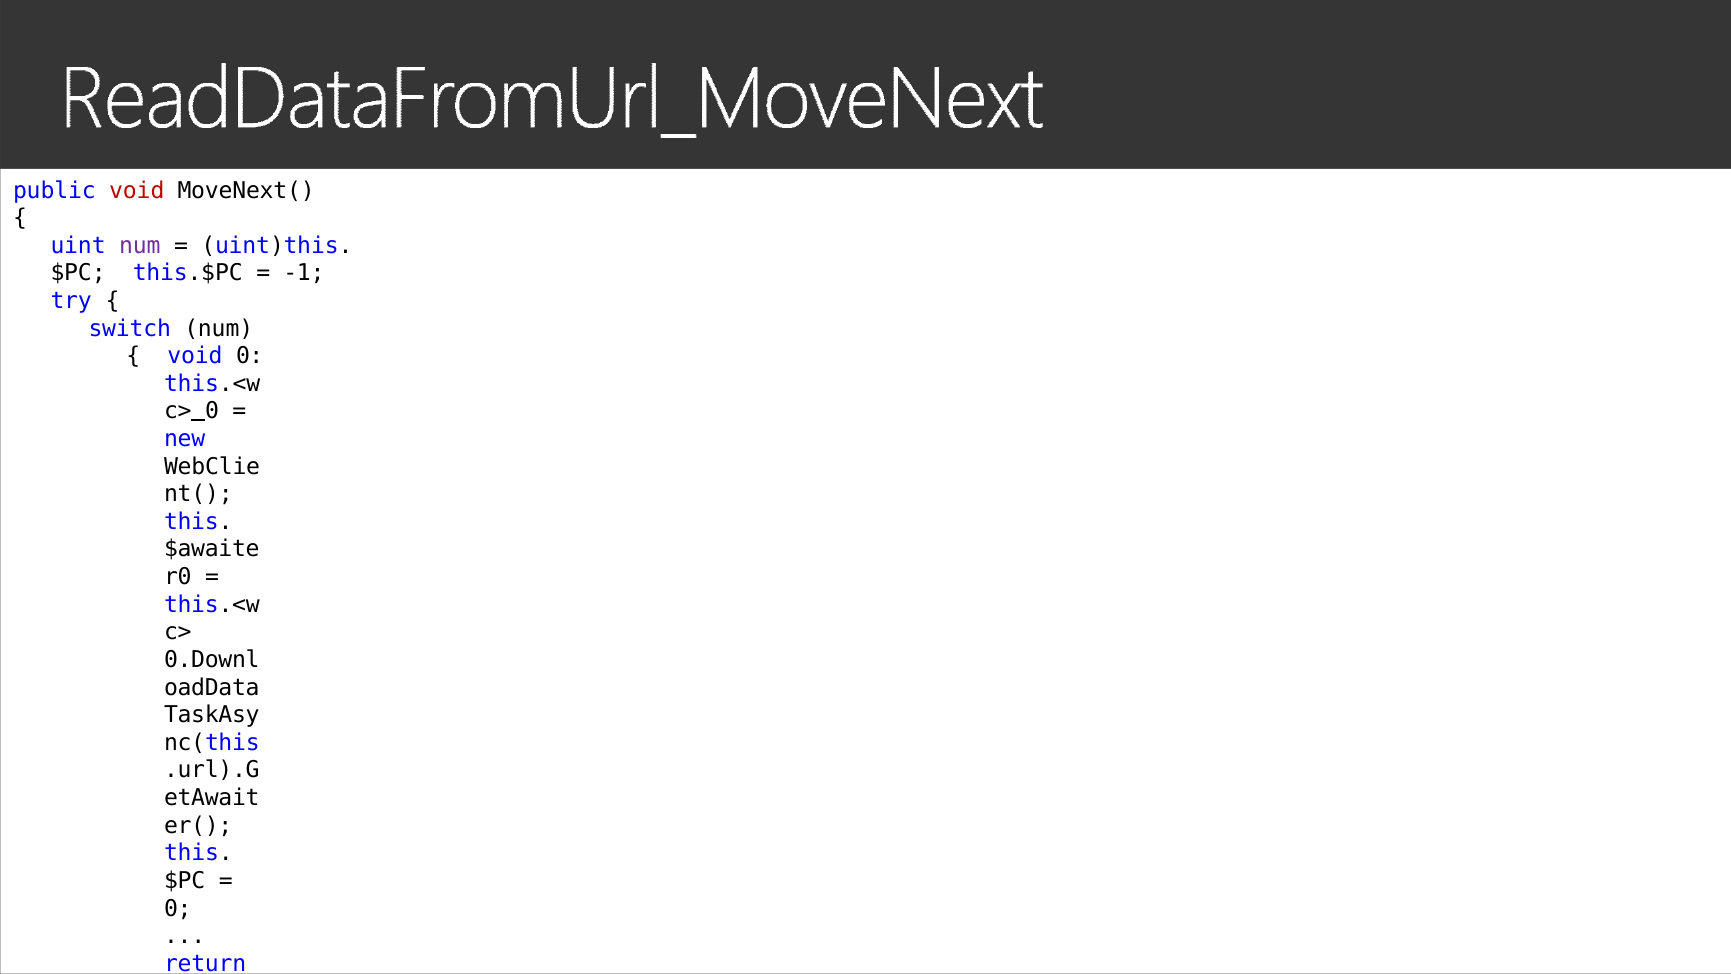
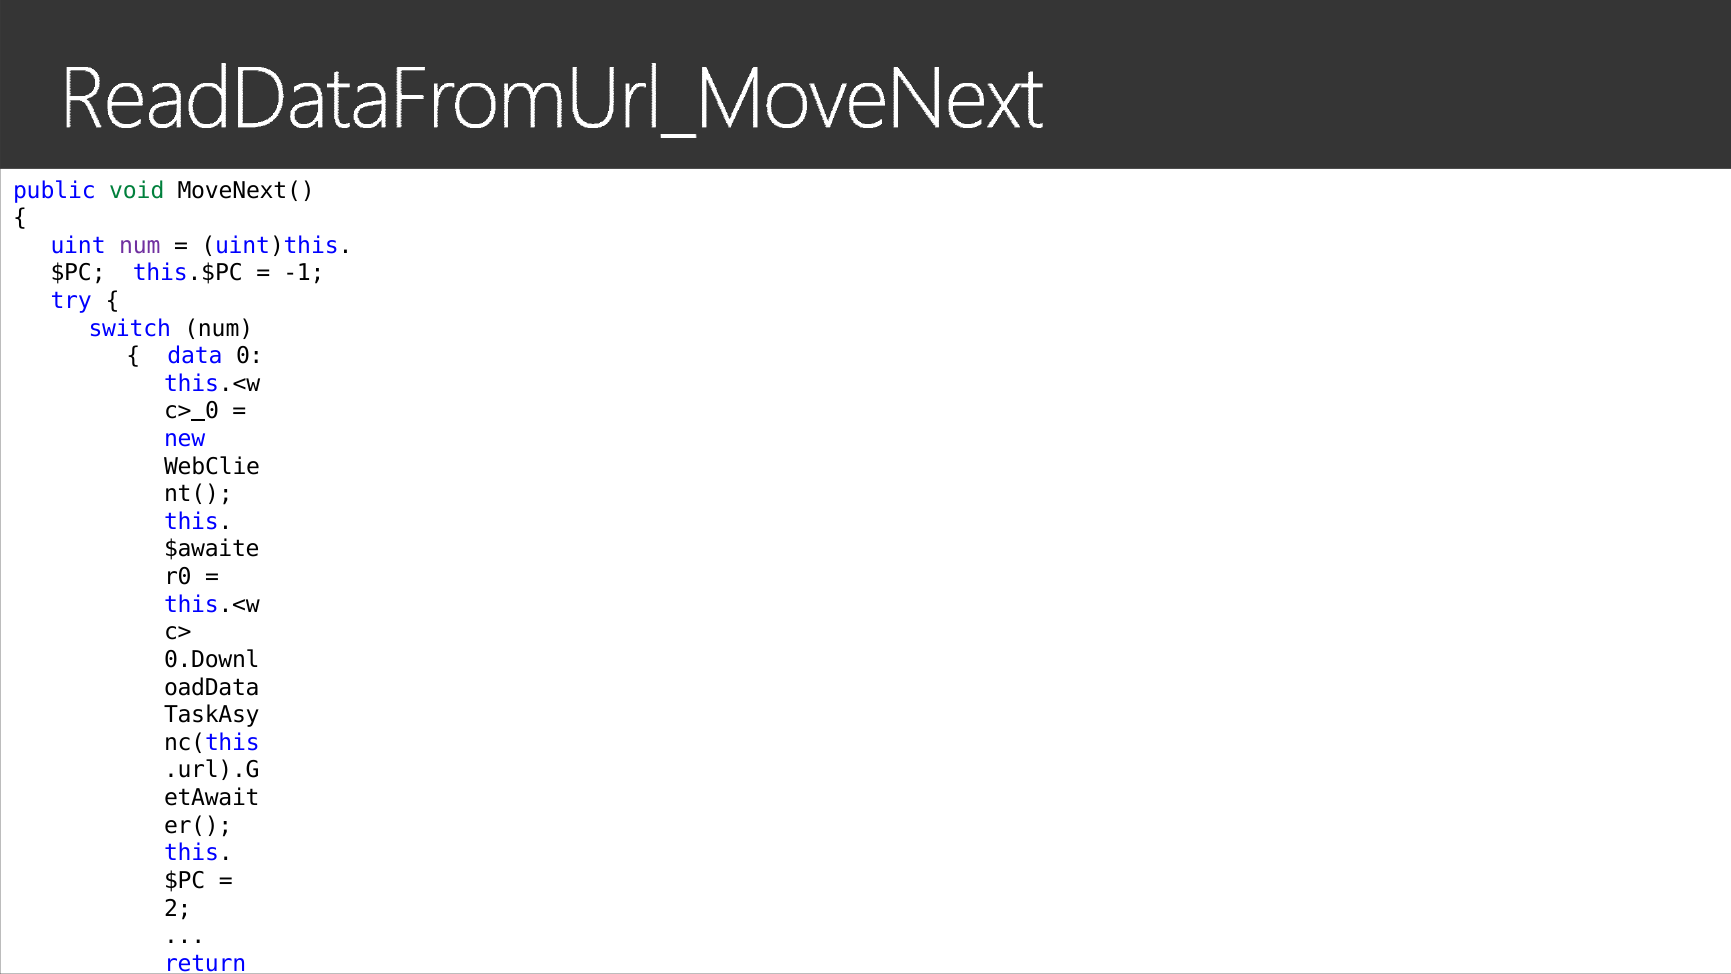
void colour: red -> green (137, 190)
void: void -> data (195, 356)
0: 0 -> 2 (178, 908)
